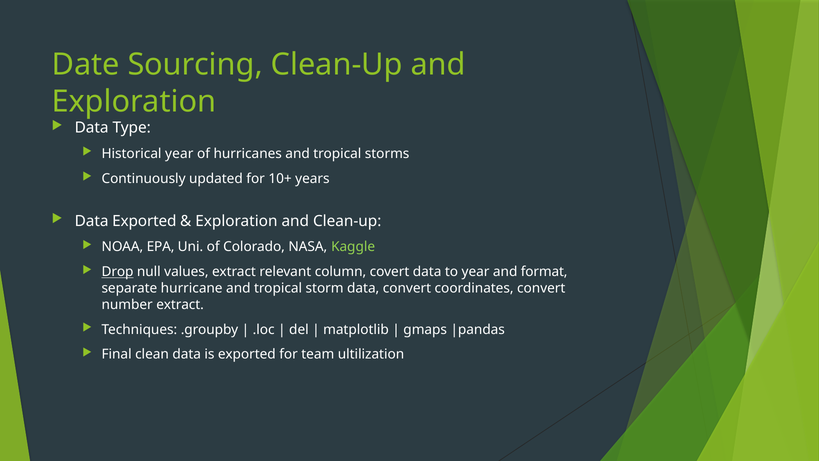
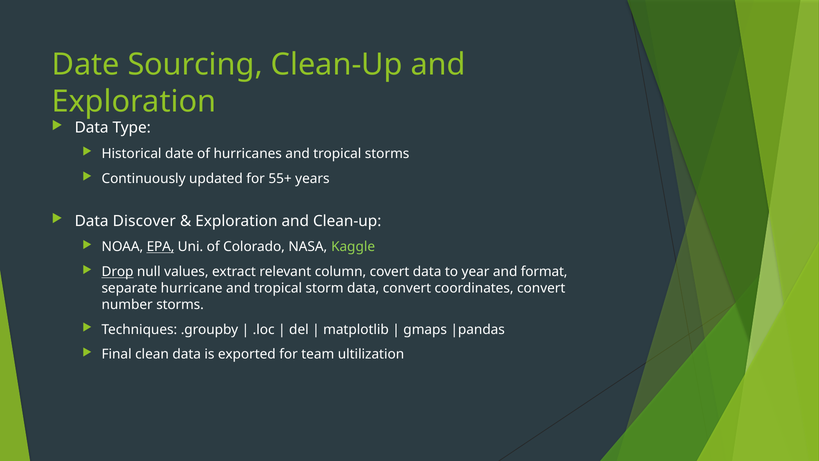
Historical year: year -> date (179, 154)
10+: 10+ -> 55+ (280, 179)
Data Exported: Exported -> Discover (144, 221)
EPA underline: none -> present (161, 247)
number extract: extract -> storms (180, 304)
